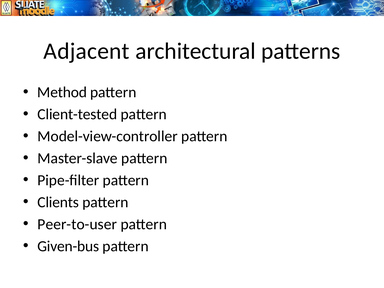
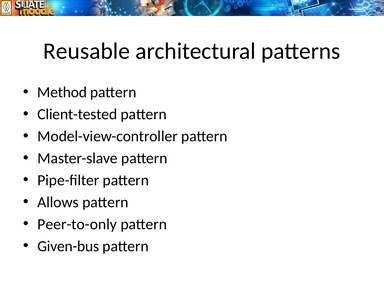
Adjacent: Adjacent -> Reusable (87, 51)
Clients: Clients -> Allows (58, 202)
Peer-to-user: Peer-to-user -> Peer-to-only (77, 224)
